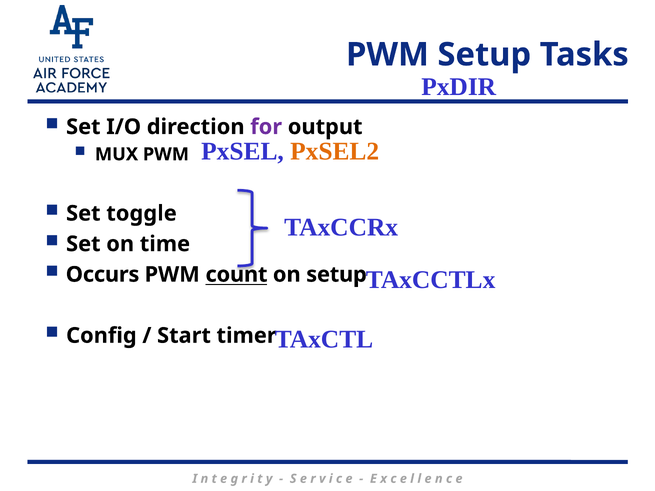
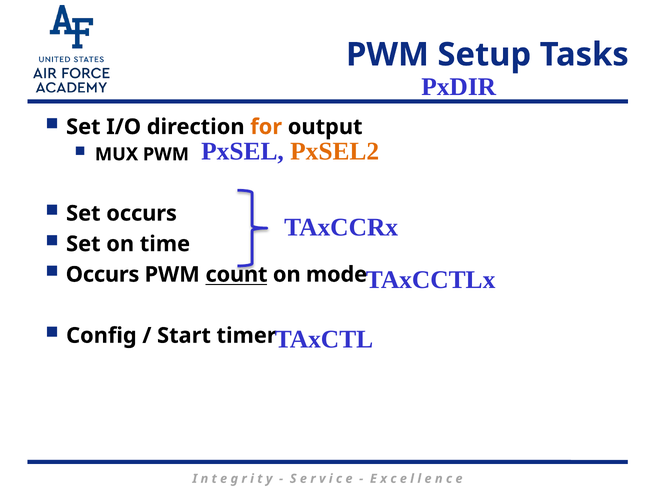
for colour: purple -> orange (266, 127)
Set toggle: toggle -> occurs (142, 214)
on setup: setup -> mode (337, 275)
